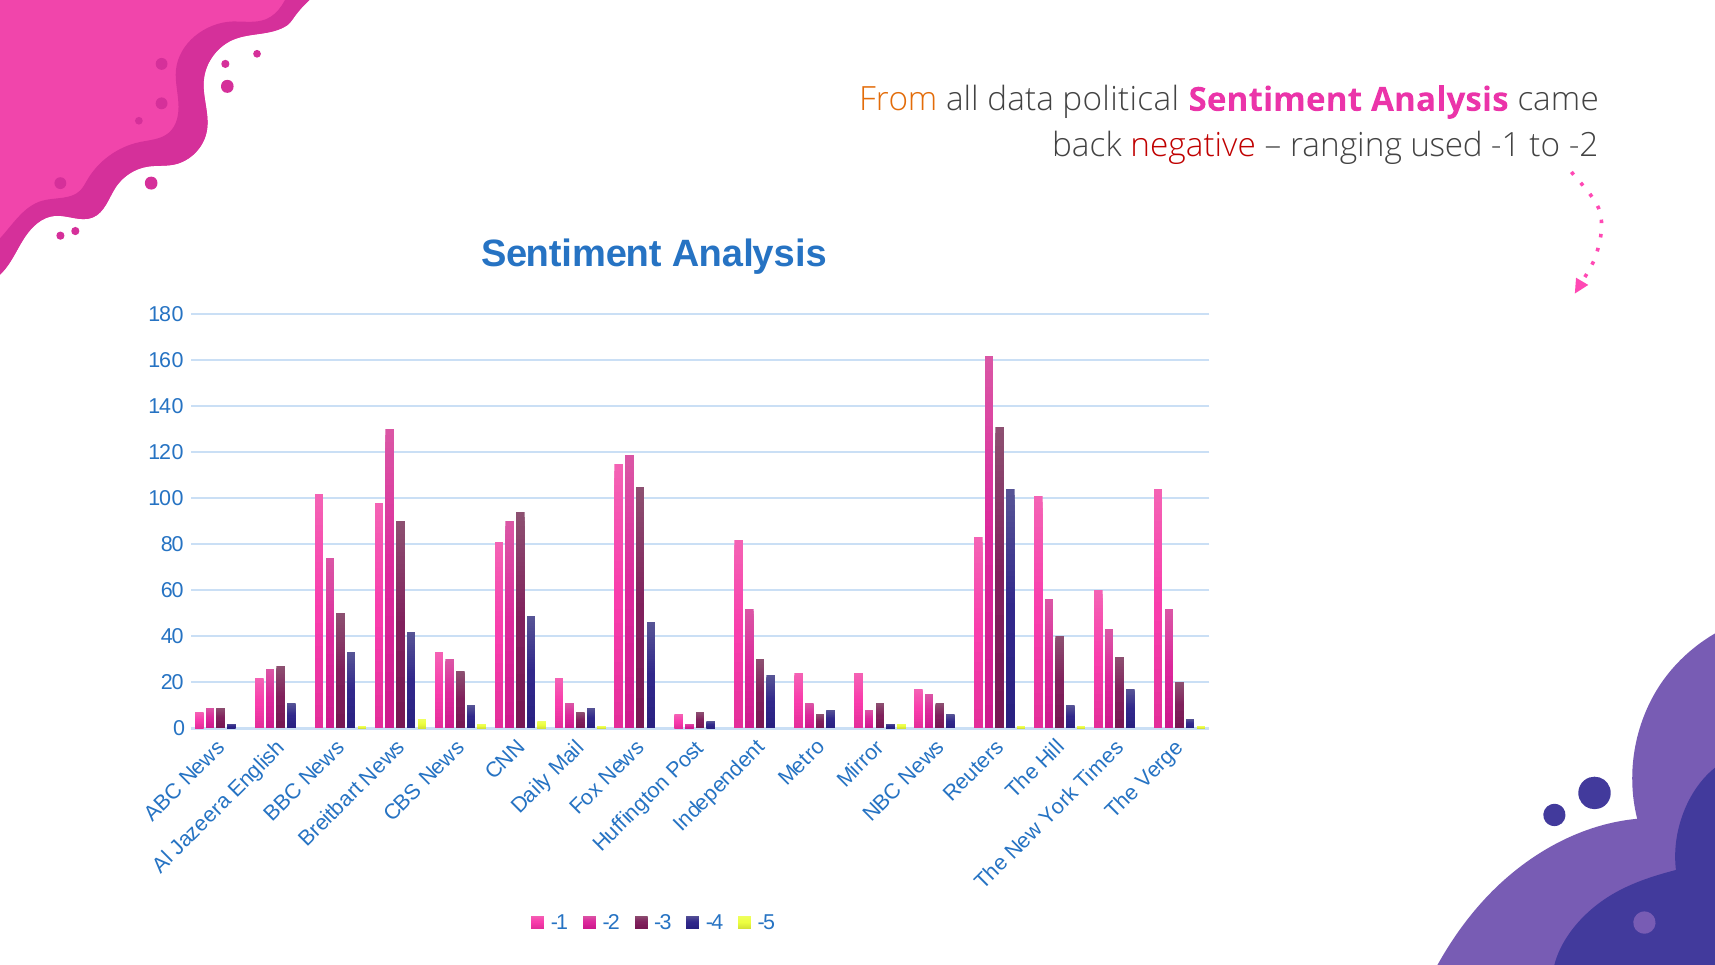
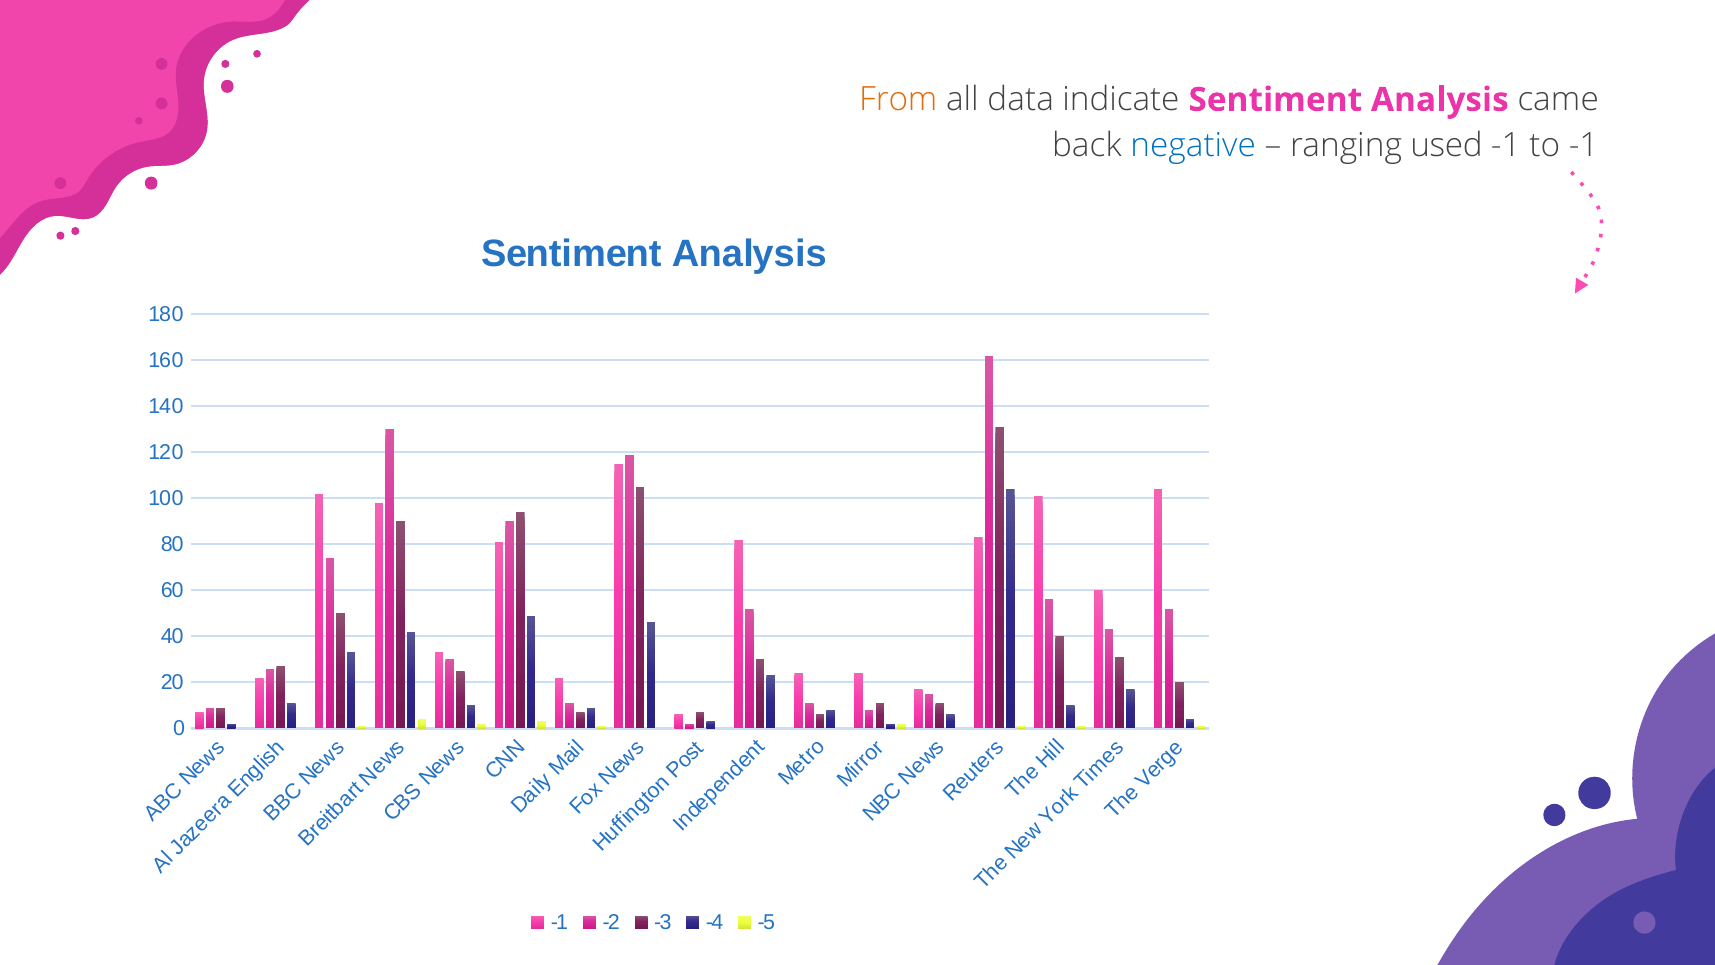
political: political -> indicate (1121, 100)
negative colour: red -> blue (1193, 146)
to -2: -2 -> -1 (1584, 146)
